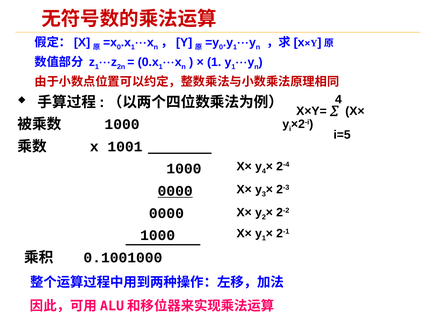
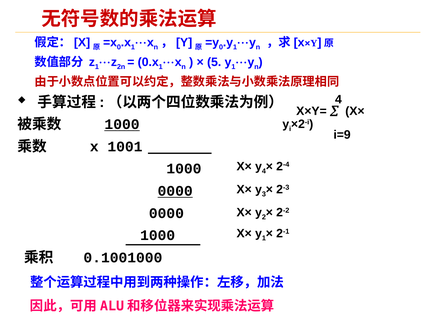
1: 1 -> 5 (214, 62)
1000 underline: none -> present (122, 124)
i=5: i=5 -> i=9 (342, 135)
